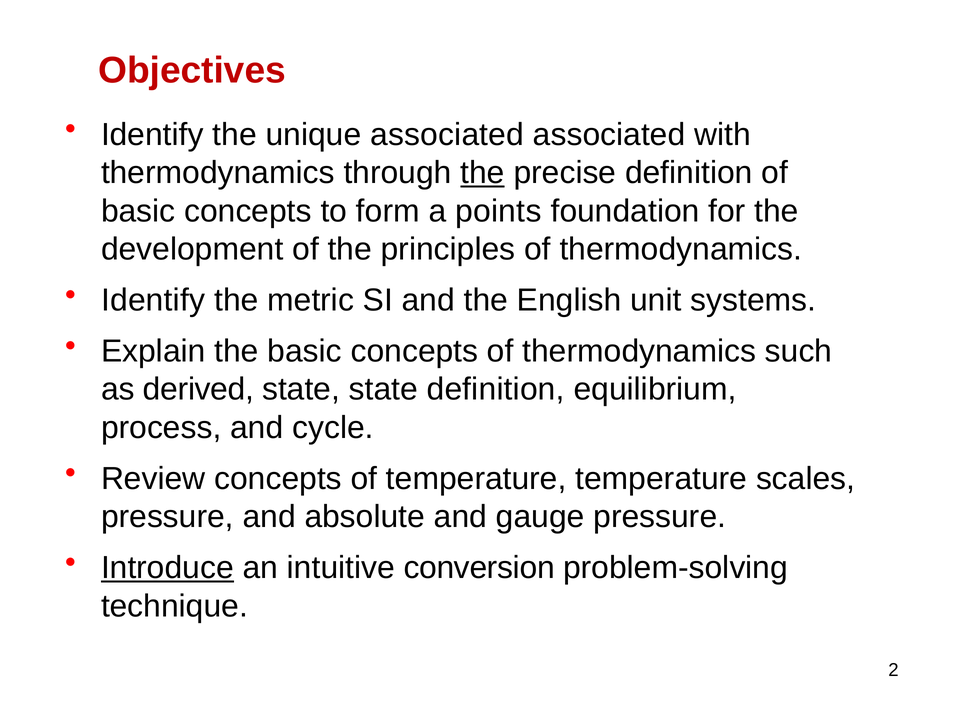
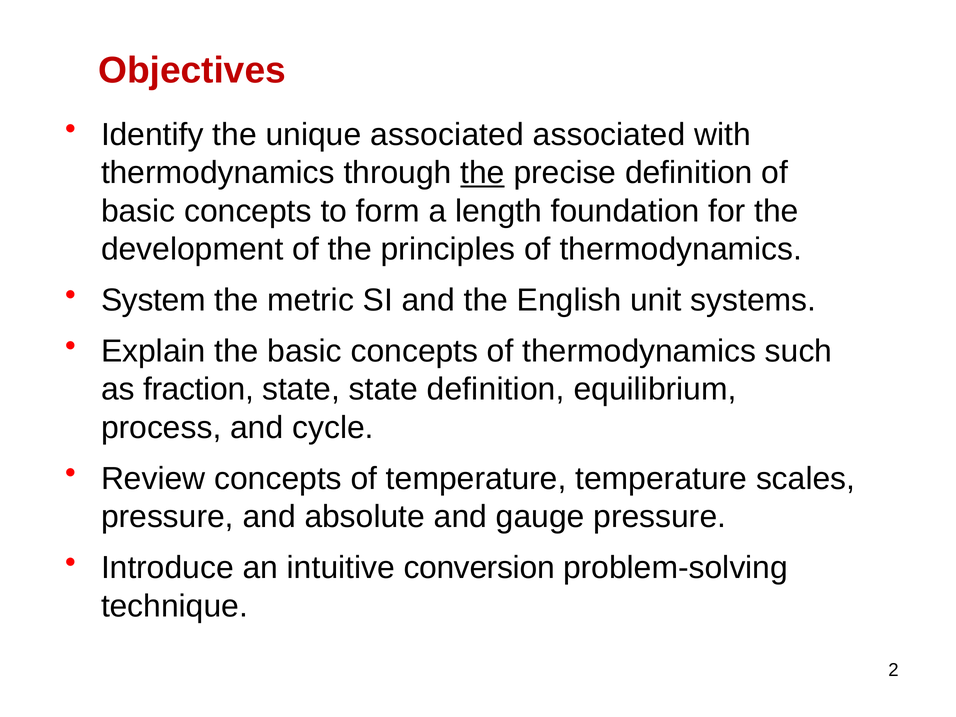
points: points -> length (498, 211)
Identify: Identify -> System (153, 300)
derived: derived -> fraction (198, 389)
Introduce underline: present -> none (167, 568)
